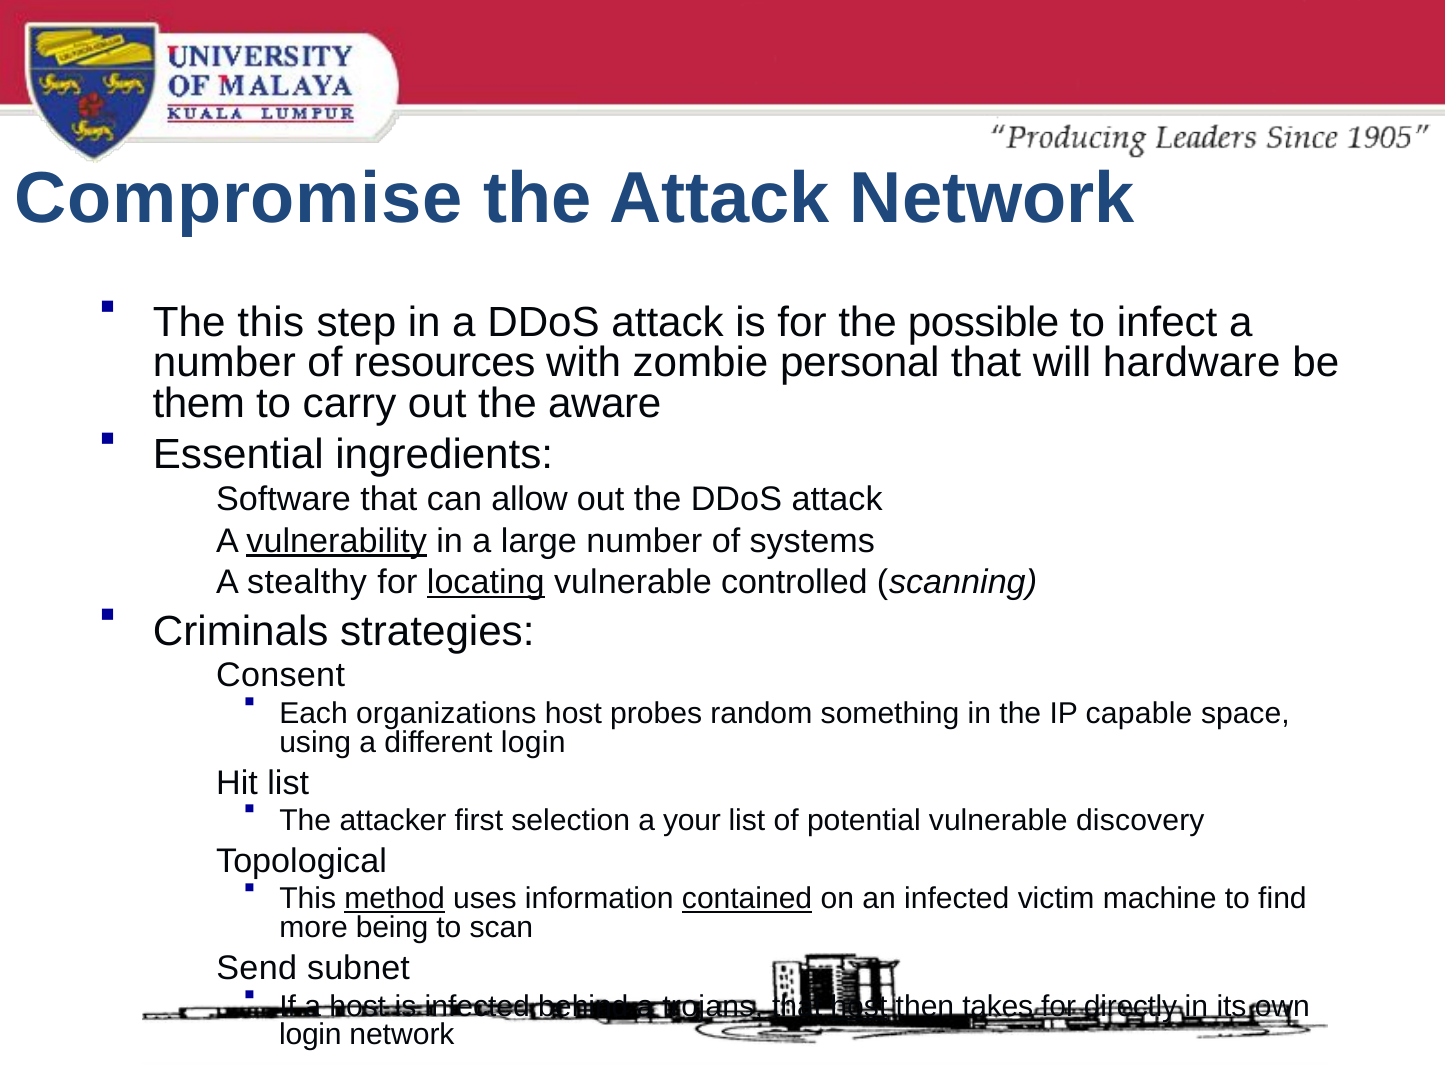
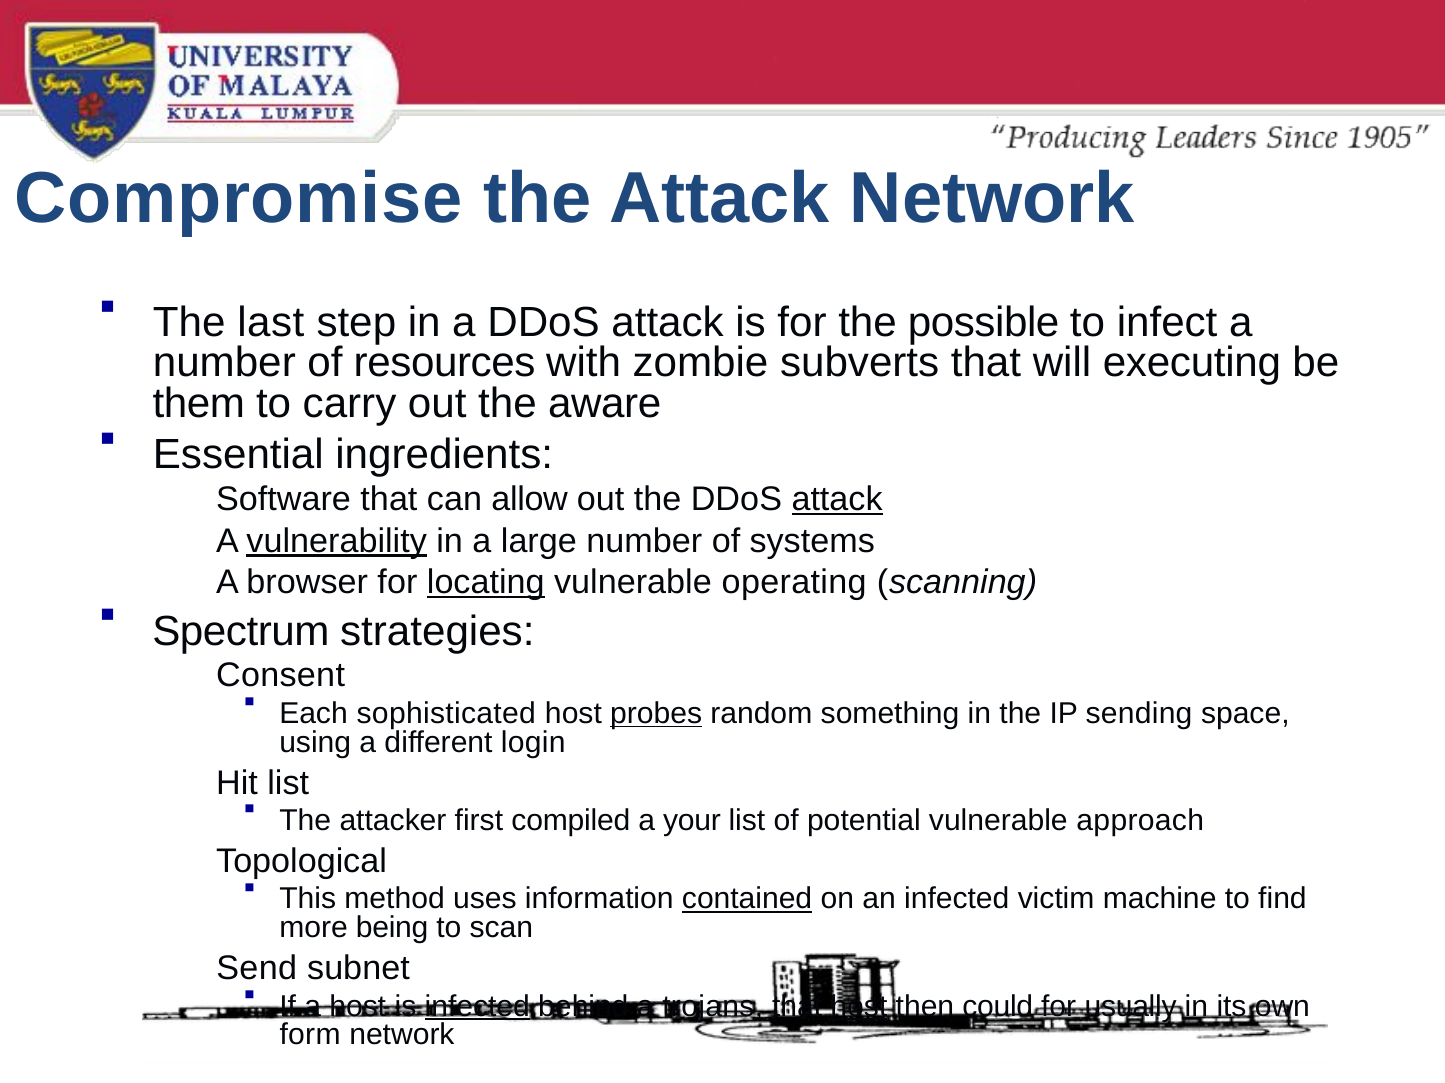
The this: this -> last (271, 323)
personal: personal -> subverts (860, 363)
hardware: hardware -> executing (1192, 363)
attack underline: none -> present (837, 499)
stealthy: stealthy -> browser (307, 583)
controlled: controlled -> operating (794, 583)
Criminals: Criminals -> Spectrum (241, 632)
organizations: organizations -> sophisticated (446, 714)
probes underline: none -> present (656, 714)
capable: capable -> sending (1139, 714)
selection: selection -> compiled (571, 821)
discovery: discovery -> approach (1140, 821)
method underline: present -> none (395, 900)
infected underline: none -> present (477, 1007)
takes: takes -> could (998, 1007)
directly: directly -> usually (1131, 1007)
login: login -> form (310, 1036)
